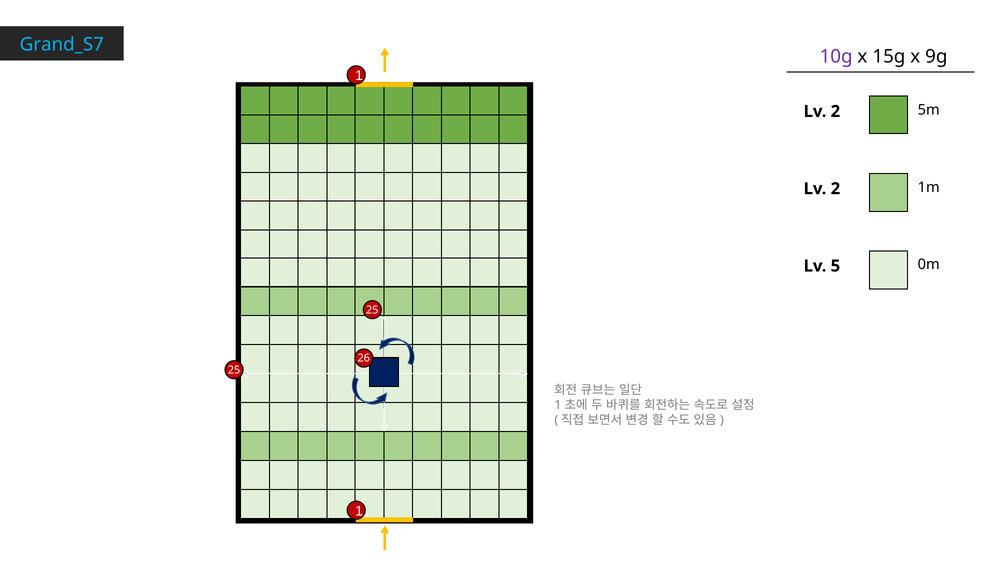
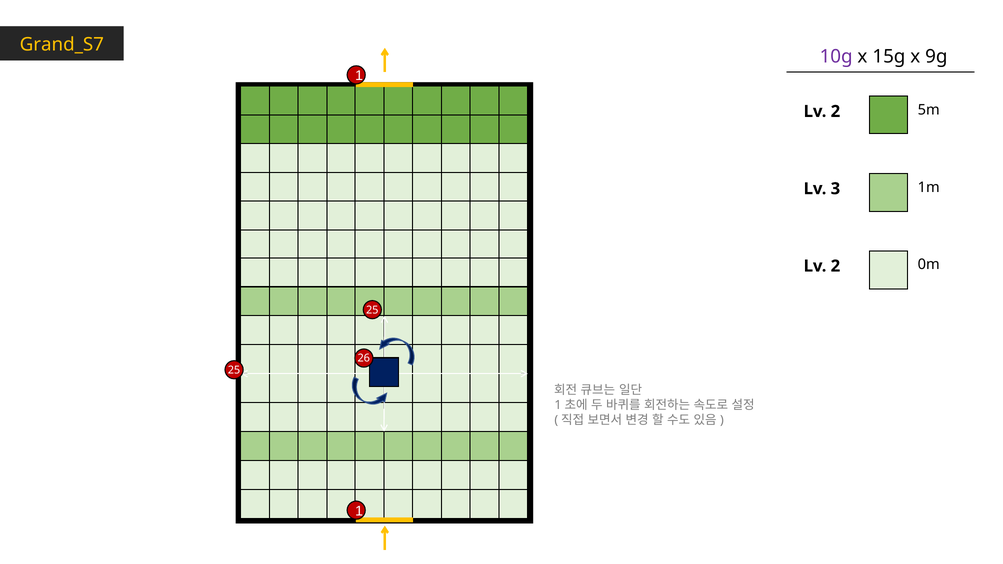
Grand_S7 colour: light blue -> yellow (62, 45)
2: 2 -> 3 (835, 189)
5: 5 -> 2 (835, 266)
